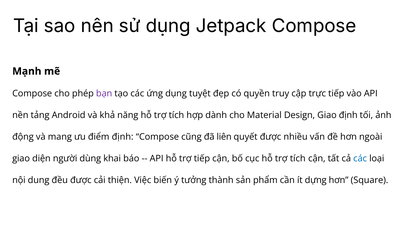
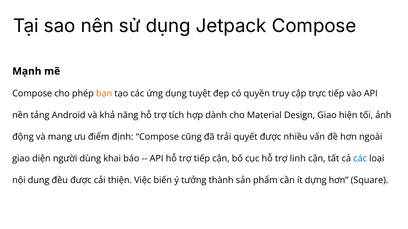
bạn colour: purple -> orange (104, 94)
Giao định: định -> hiện (348, 115)
liên: liên -> trải (224, 137)
cục hỗ trợ tích: tích -> linh (298, 159)
